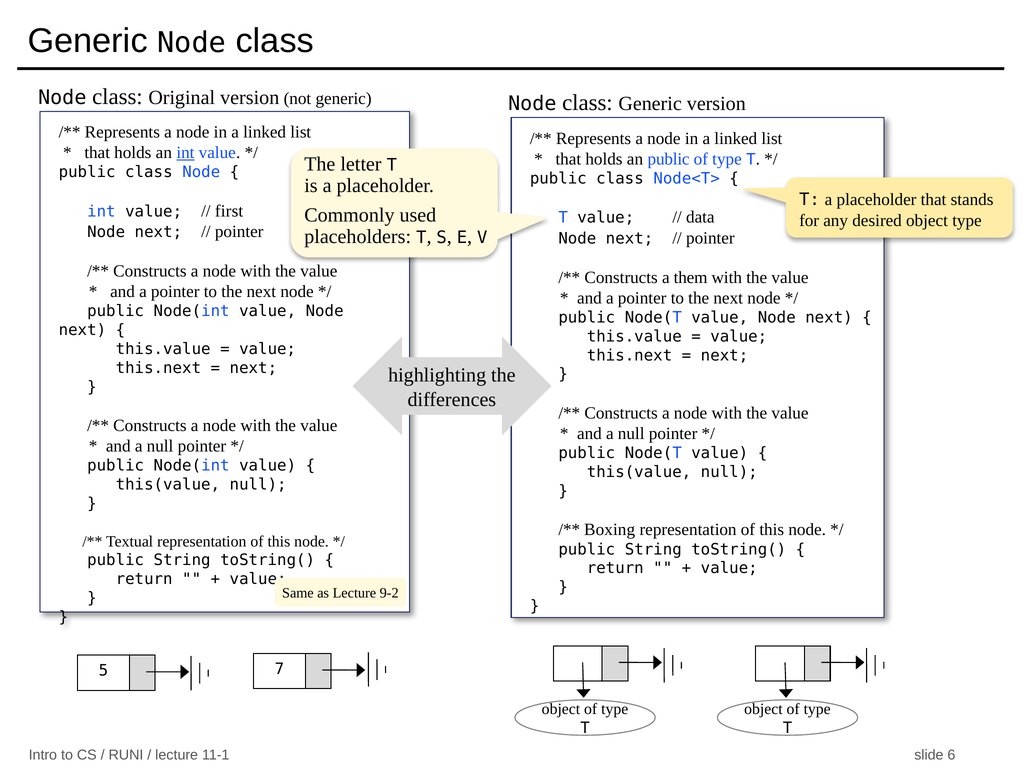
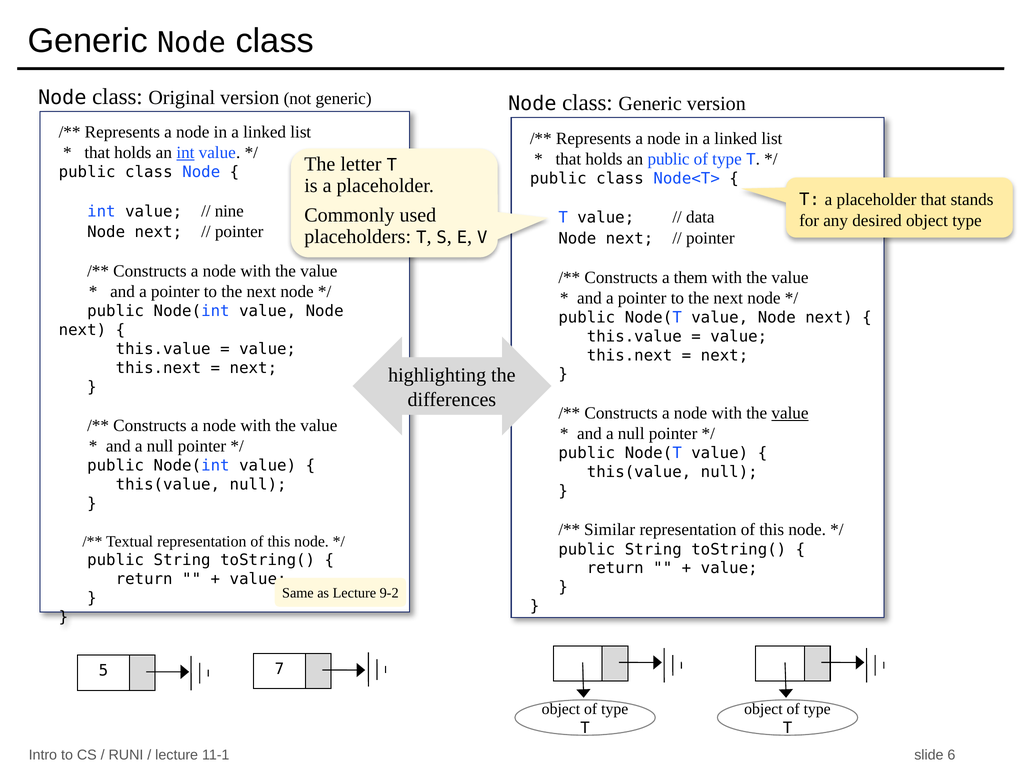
first: first -> nine (229, 211)
value underline: none -> present (790, 413)
Boxing: Boxing -> Similar (610, 530)
